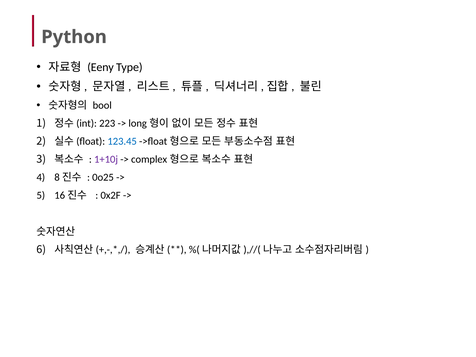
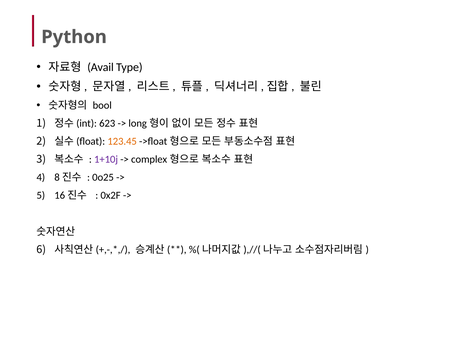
Eeny: Eeny -> Avail (101, 67)
223: 223 -> 623 (107, 123)
123.45 colour: blue -> orange (122, 141)
